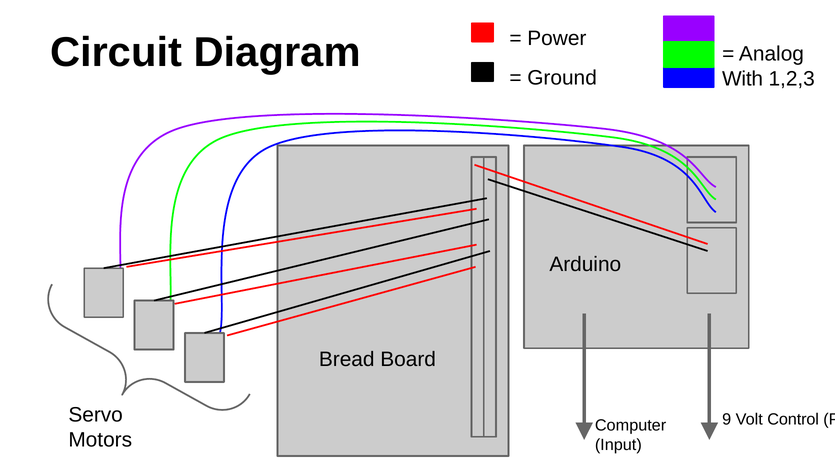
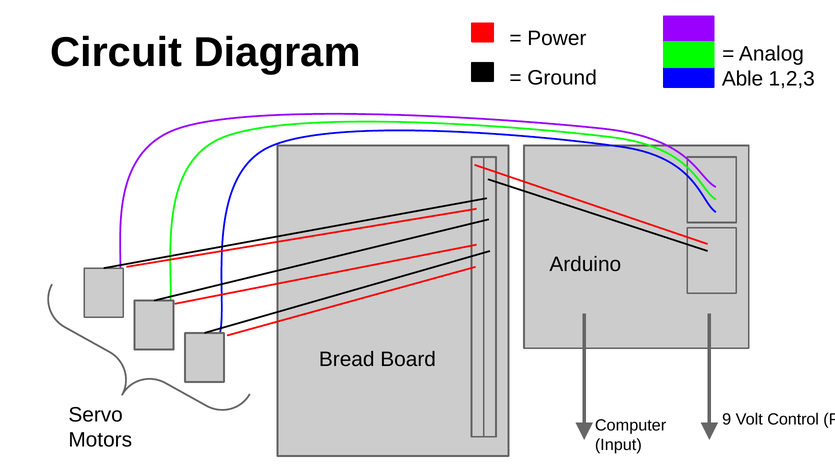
With: With -> Able (743, 79)
